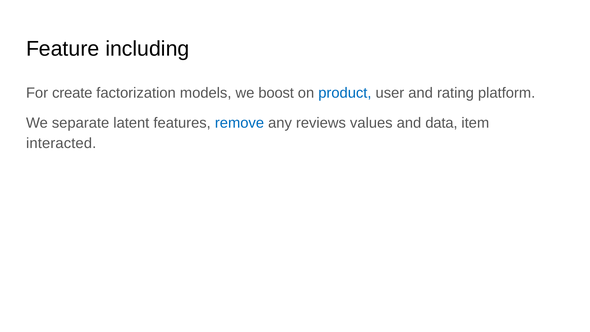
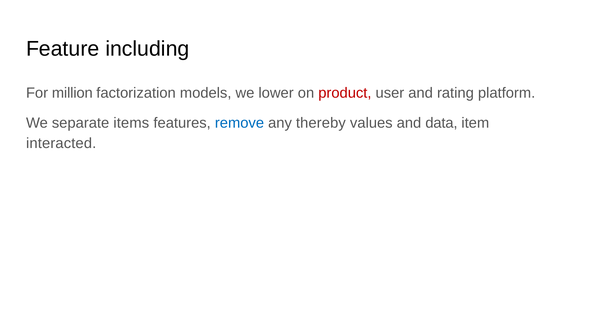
create: create -> million (72, 93)
boost: boost -> lower (276, 93)
product colour: blue -> red (345, 93)
latent: latent -> items (131, 123)
reviews: reviews -> thereby (321, 123)
